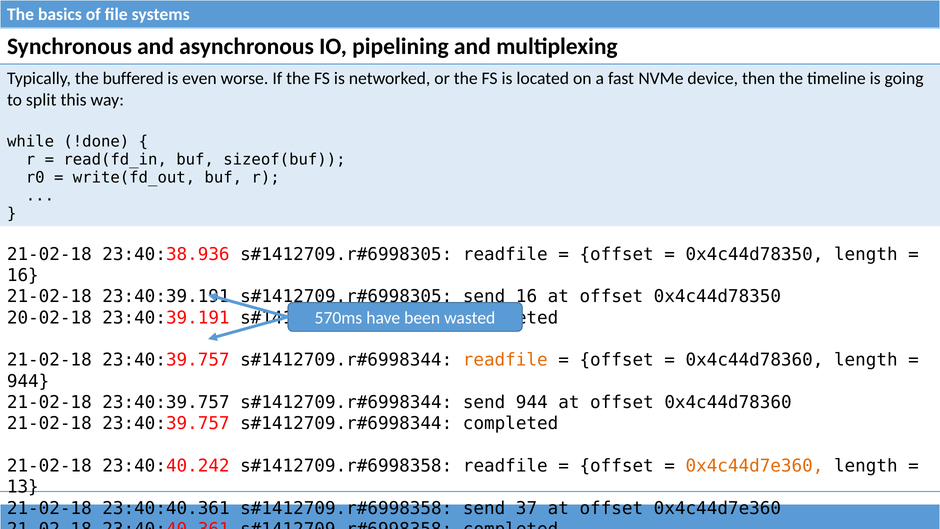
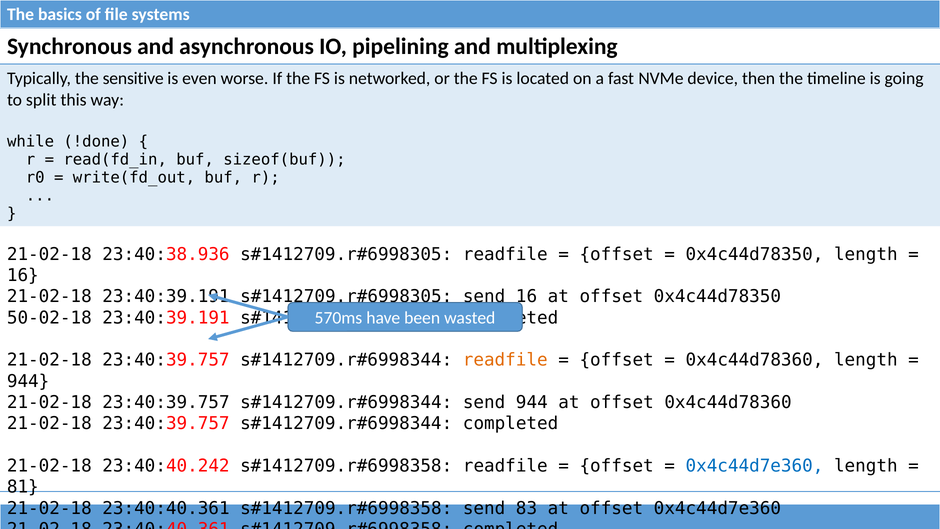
buffered: buffered -> sensitive (133, 78)
20-02-18: 20-02-18 -> 50-02-18 (49, 318)
0x4c44d7e360 colour: orange -> blue (754, 466)
13: 13 -> 81 (23, 487)
37: 37 -> 83 (527, 508)
